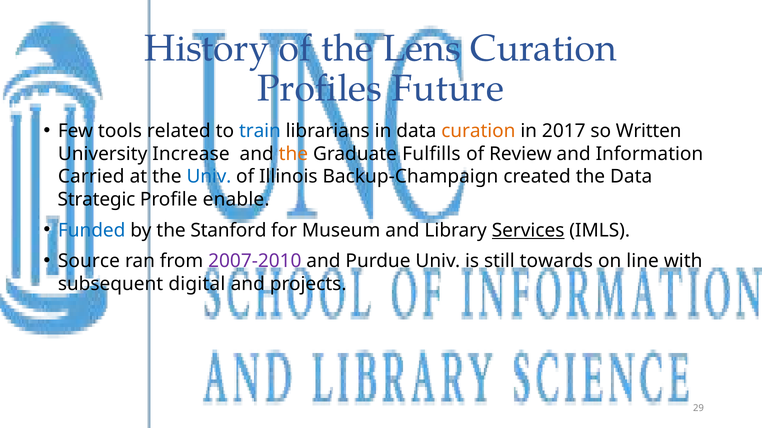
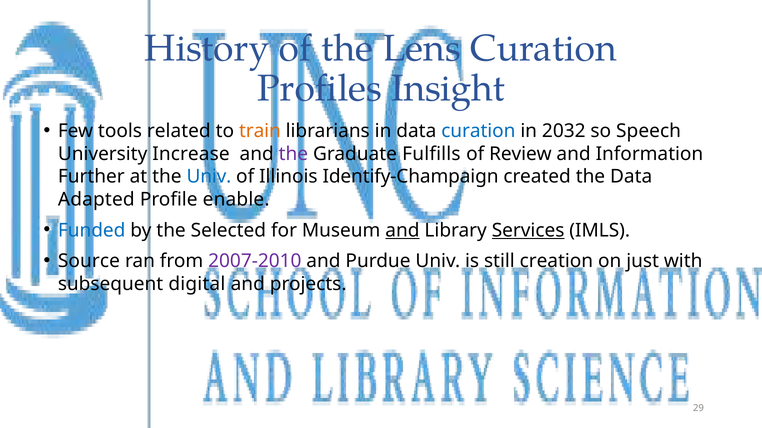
Future: Future -> Insight (448, 89)
train colour: blue -> orange (260, 131)
curation colour: orange -> blue (478, 131)
2017: 2017 -> 2032 (564, 131)
Written: Written -> Speech (649, 131)
the colour: orange -> purple (293, 154)
Carried: Carried -> Further (91, 177)
Backup-Champaign: Backup-Champaign -> Identify-Champaign (411, 177)
Strategic: Strategic -> Adapted (96, 200)
Stanford: Stanford -> Selected (228, 231)
and underline: none -> present (402, 231)
towards: towards -> creation (556, 261)
line: line -> just (643, 261)
